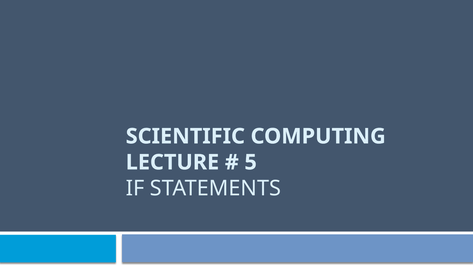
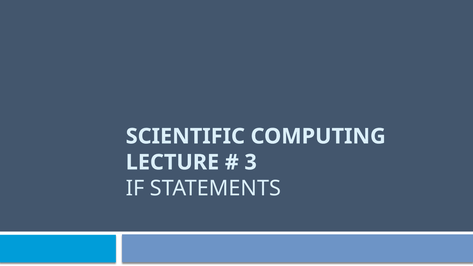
5: 5 -> 3 (251, 162)
